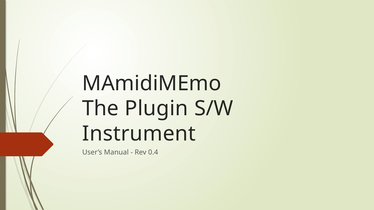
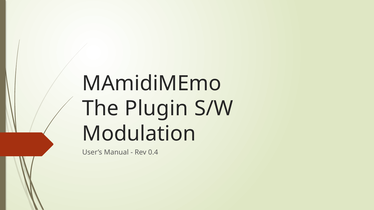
Instrument: Instrument -> Modulation (139, 134)
